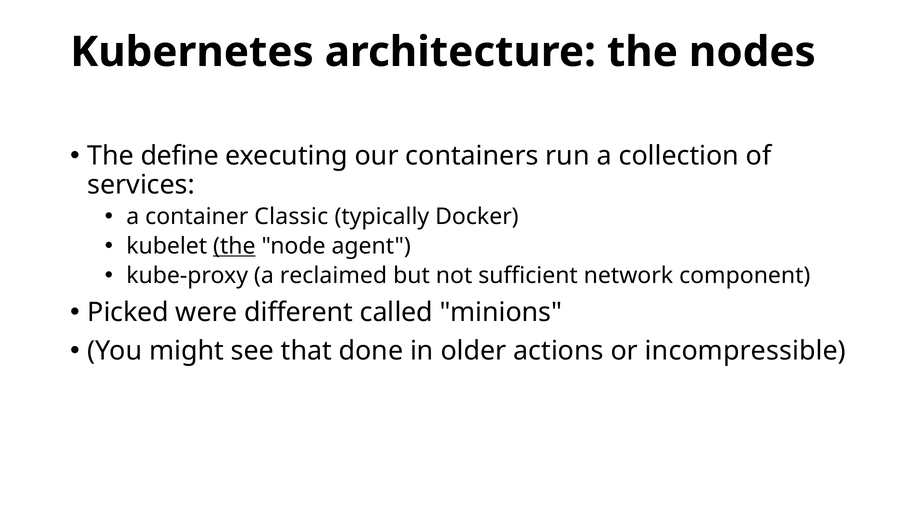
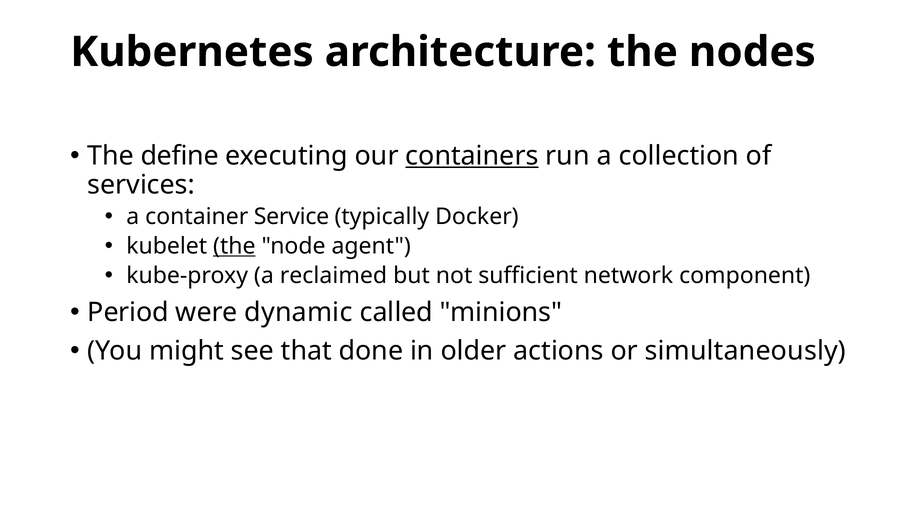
containers underline: none -> present (472, 156)
Classic: Classic -> Service (292, 216)
Picked: Picked -> Period (128, 312)
different: different -> dynamic (298, 312)
incompressible: incompressible -> simultaneously (745, 351)
